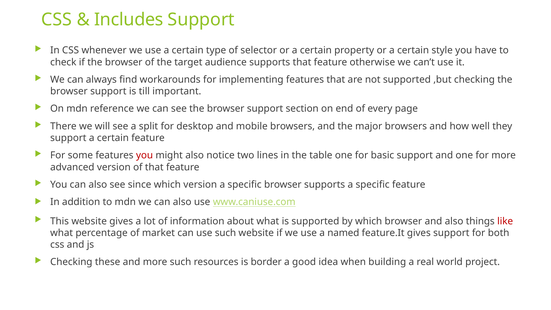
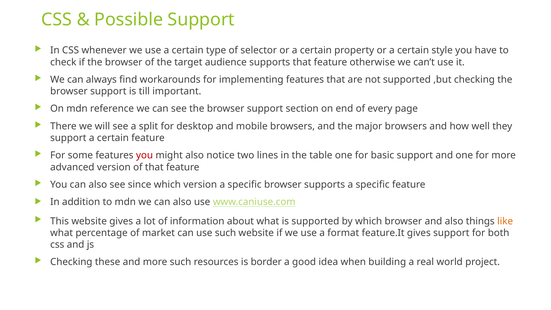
Includes: Includes -> Possible (129, 19)
like colour: red -> orange (505, 221)
named: named -> format (343, 233)
